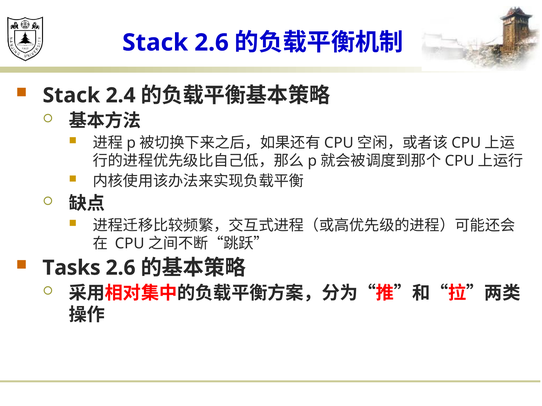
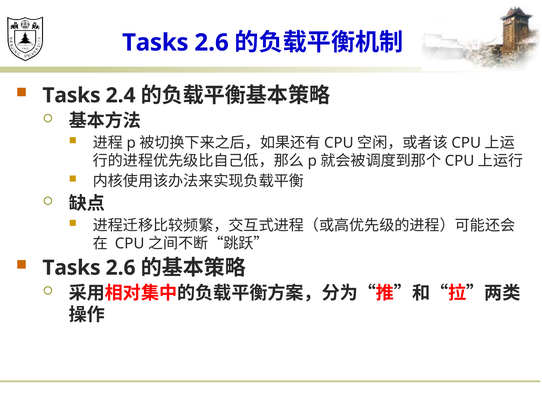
Stack: Stack -> Tasks (155, 43)
Stack: Stack -> Tasks (71, 96)
